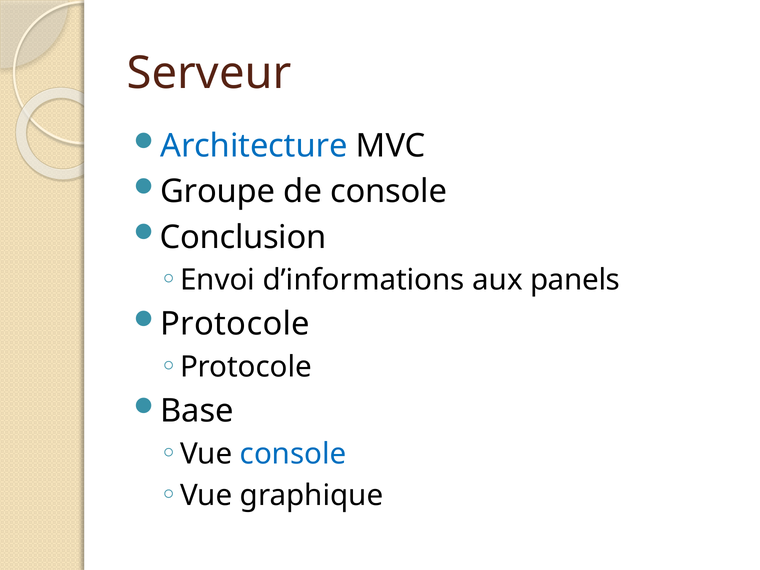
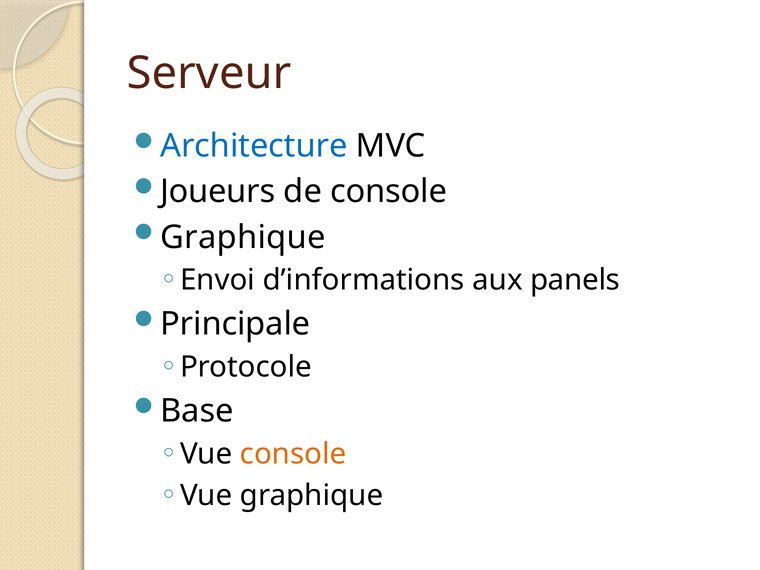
Groupe: Groupe -> Joueurs (218, 192)
Conclusion: Conclusion -> Graphique (243, 237)
Protocole: Protocole -> Principale (235, 324)
console colour: blue -> orange (293, 454)
